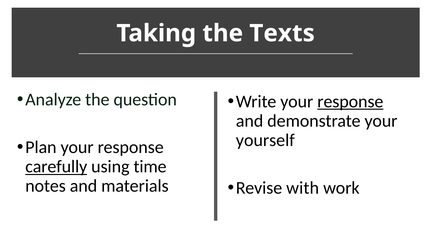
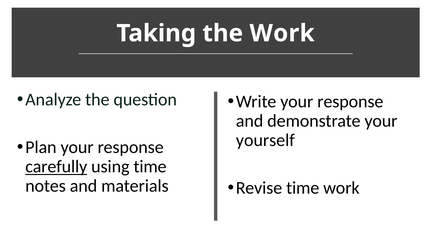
the Texts: Texts -> Work (282, 33)
response underline: present -> none (350, 101)
Revise with: with -> time (303, 188)
